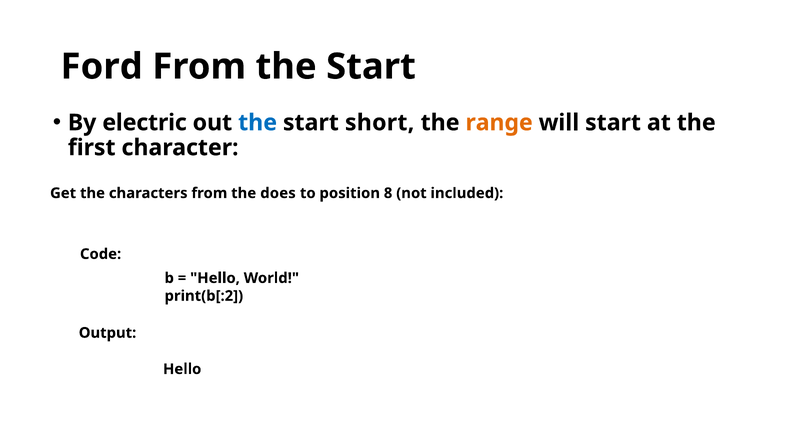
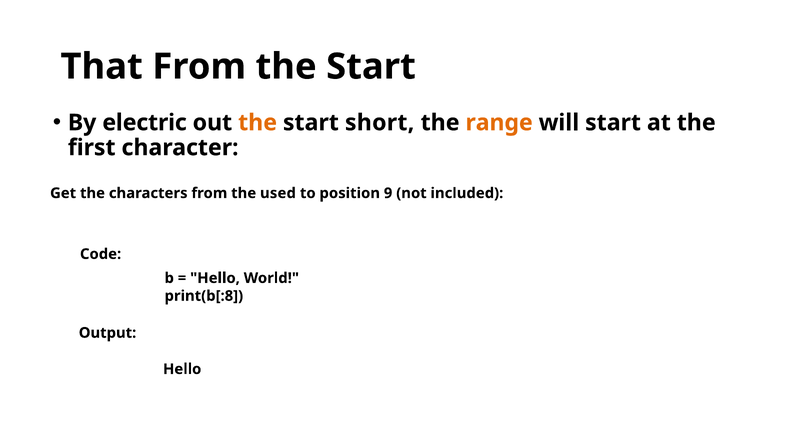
Ford: Ford -> That (102, 67)
the colour: blue -> orange (258, 123)
does: does -> used (278, 193)
8: 8 -> 9 (388, 193)
print(b[:2: print(b[:2 -> print(b[:8 (204, 296)
